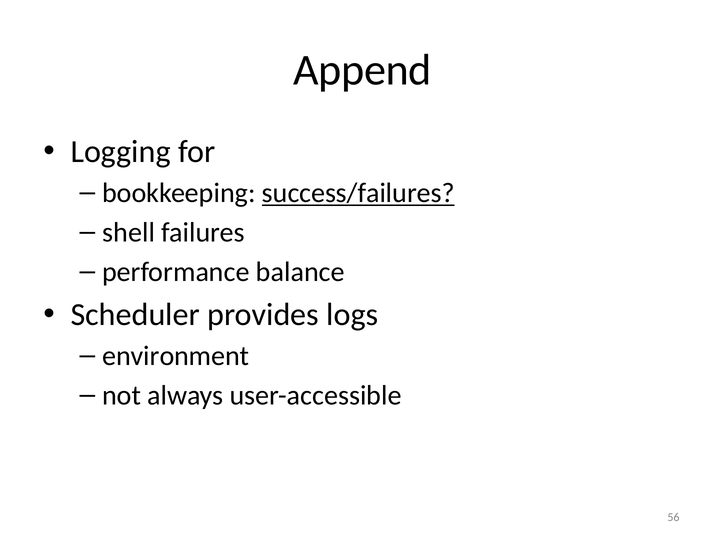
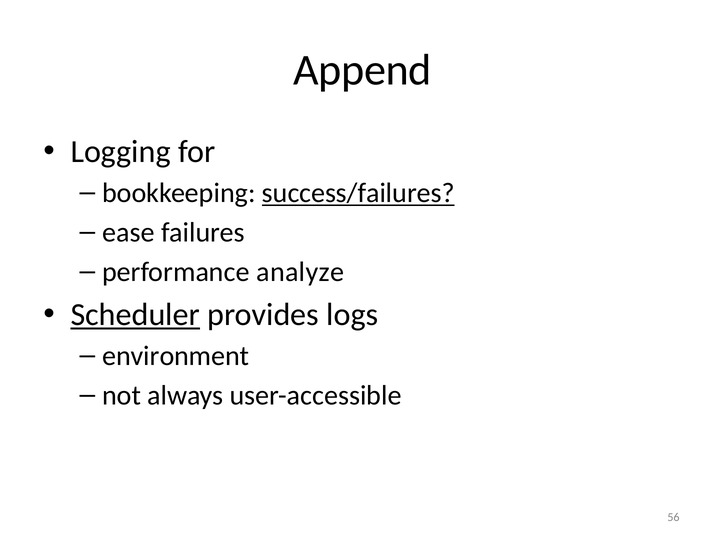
shell: shell -> ease (129, 233)
balance: balance -> analyze (300, 272)
Scheduler underline: none -> present (135, 315)
